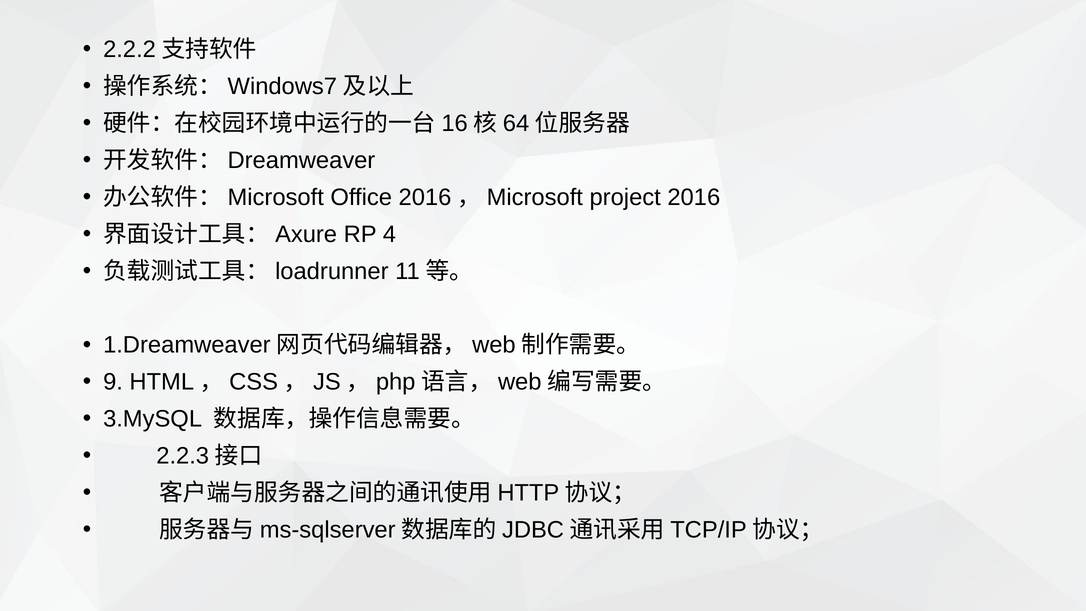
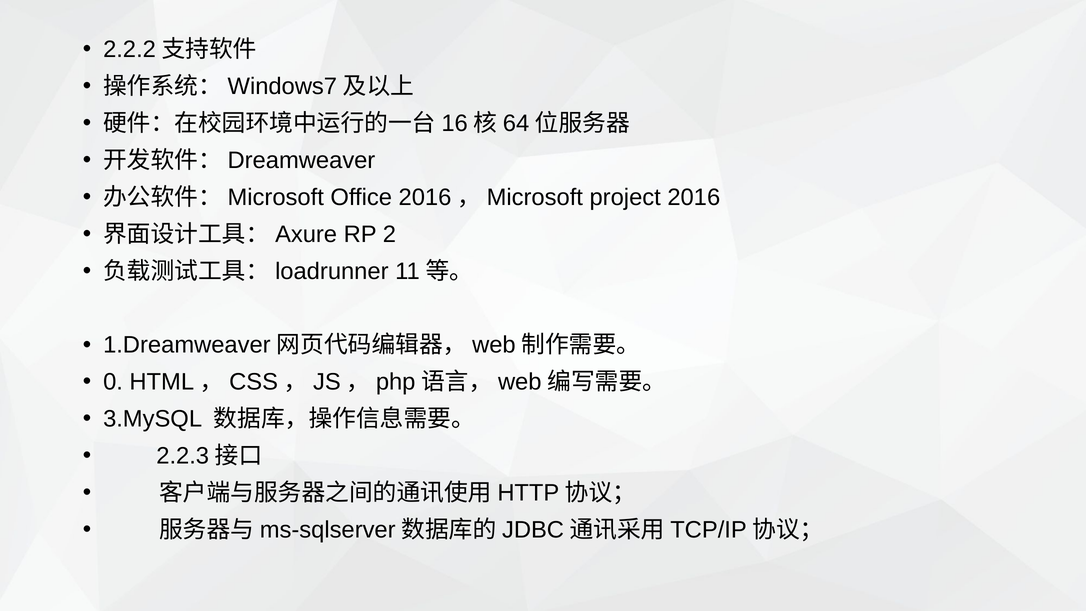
4: 4 -> 2 (389, 234)
9: 9 -> 0 (113, 382)
